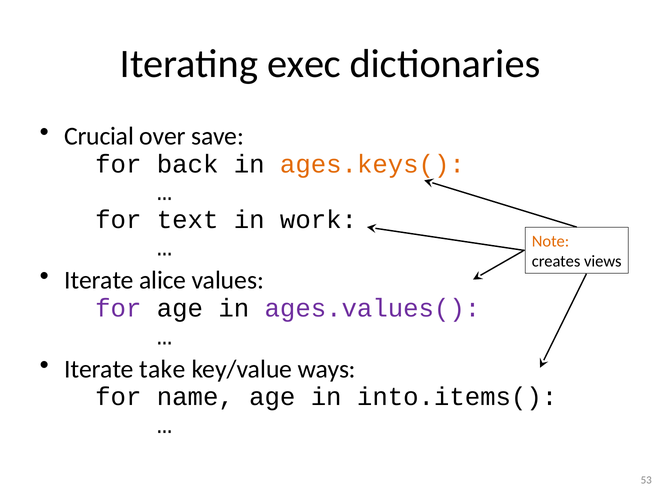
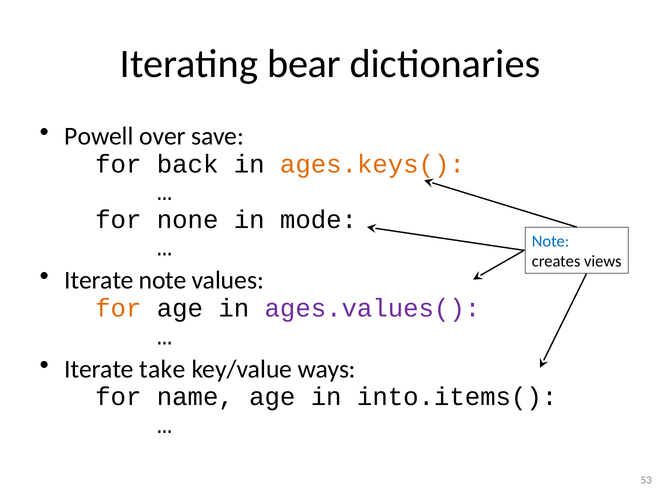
exec: exec -> bear (304, 64)
Crucial: Crucial -> Powell (99, 136)
text: text -> none (188, 220)
work: work -> mode (319, 220)
Note colour: orange -> blue (551, 241)
Iterate alice: alice -> note (163, 280)
for colour: purple -> orange (118, 308)
